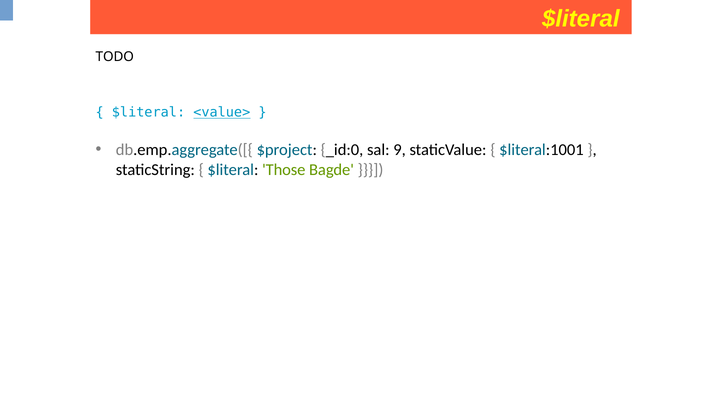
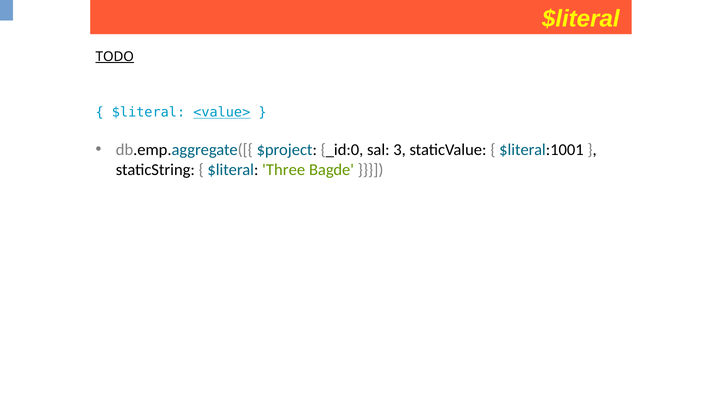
TODO underline: none -> present (115, 57)
9: 9 -> 3 (400, 150)
Those: Those -> Three (284, 170)
